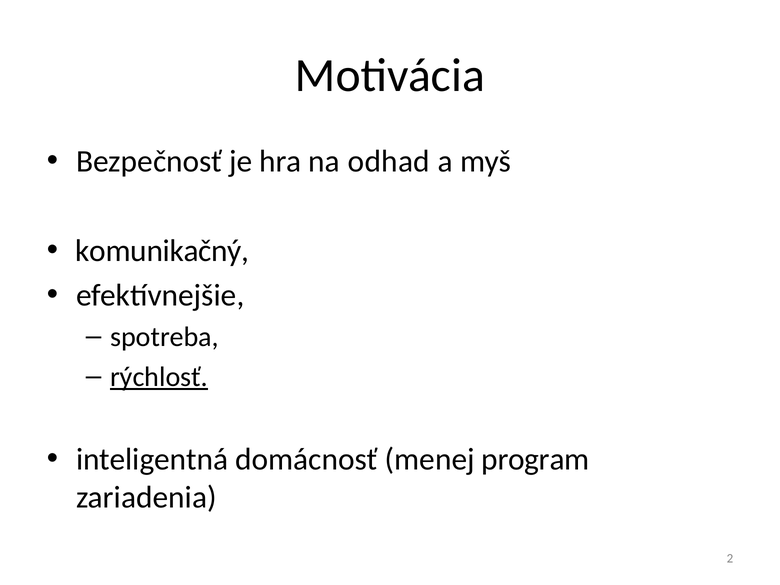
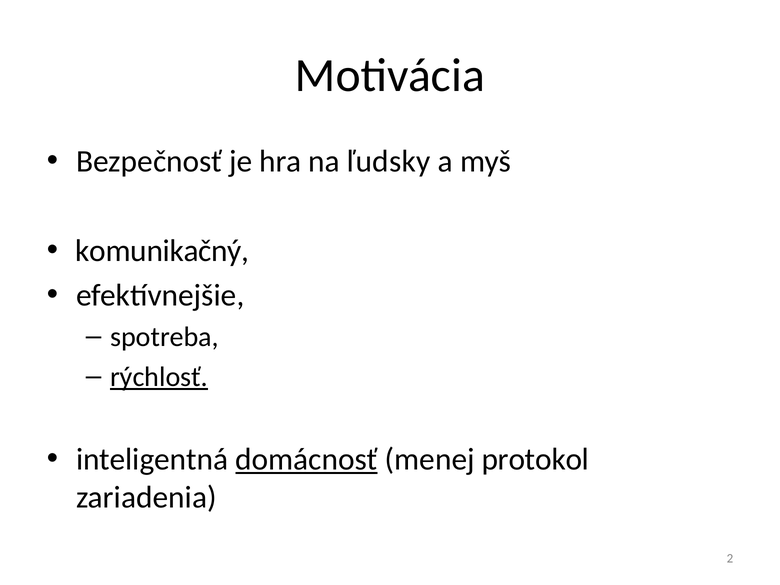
odhad: odhad -> ľudsky (389, 161)
domácnosť underline: none -> present (306, 460)
program: program -> protokol (535, 460)
